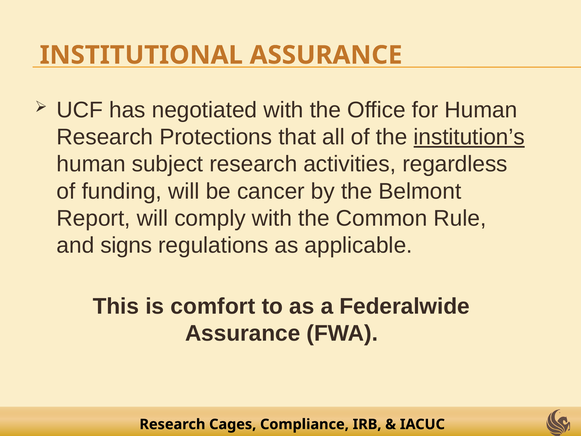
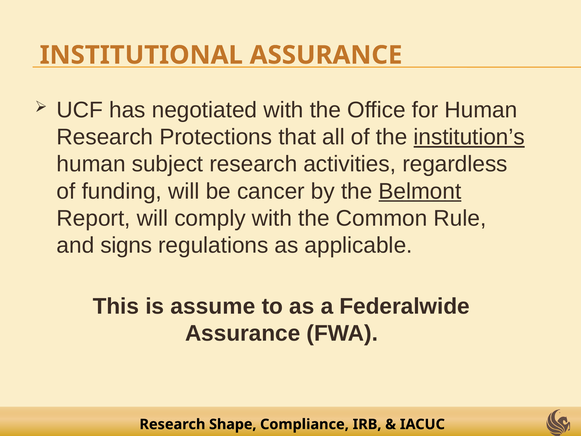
Belmont underline: none -> present (420, 191)
comfort: comfort -> assume (213, 306)
Cages: Cages -> Shape (233, 424)
